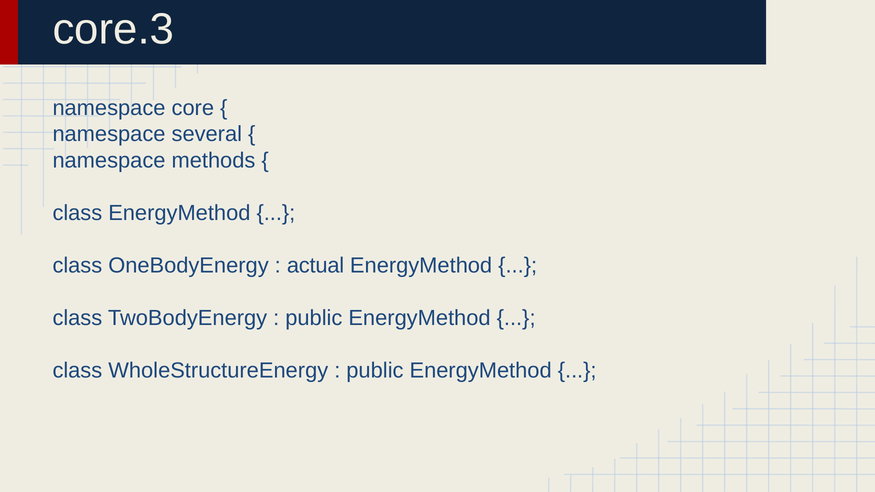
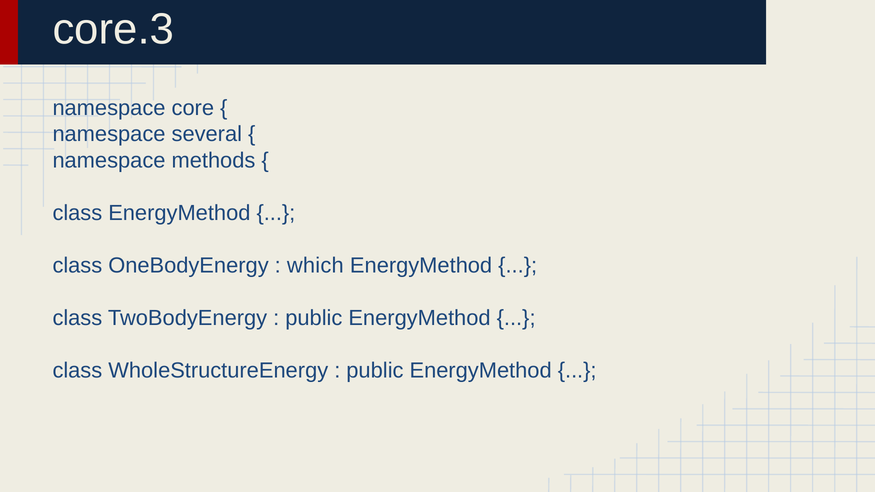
actual: actual -> which (315, 266)
